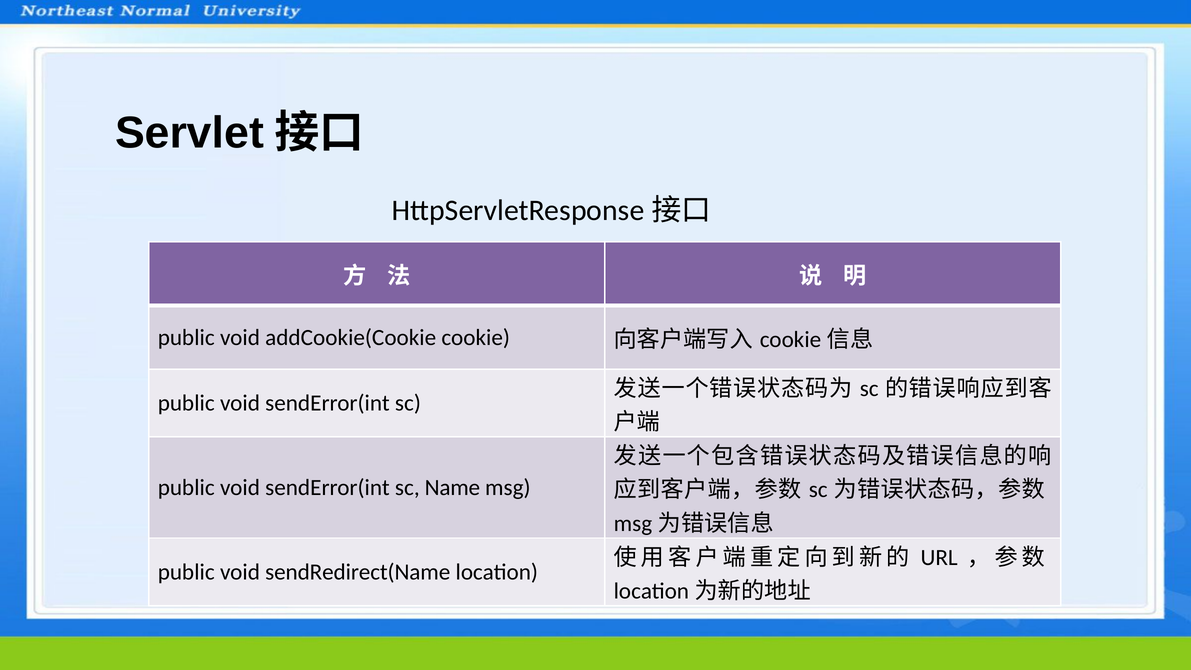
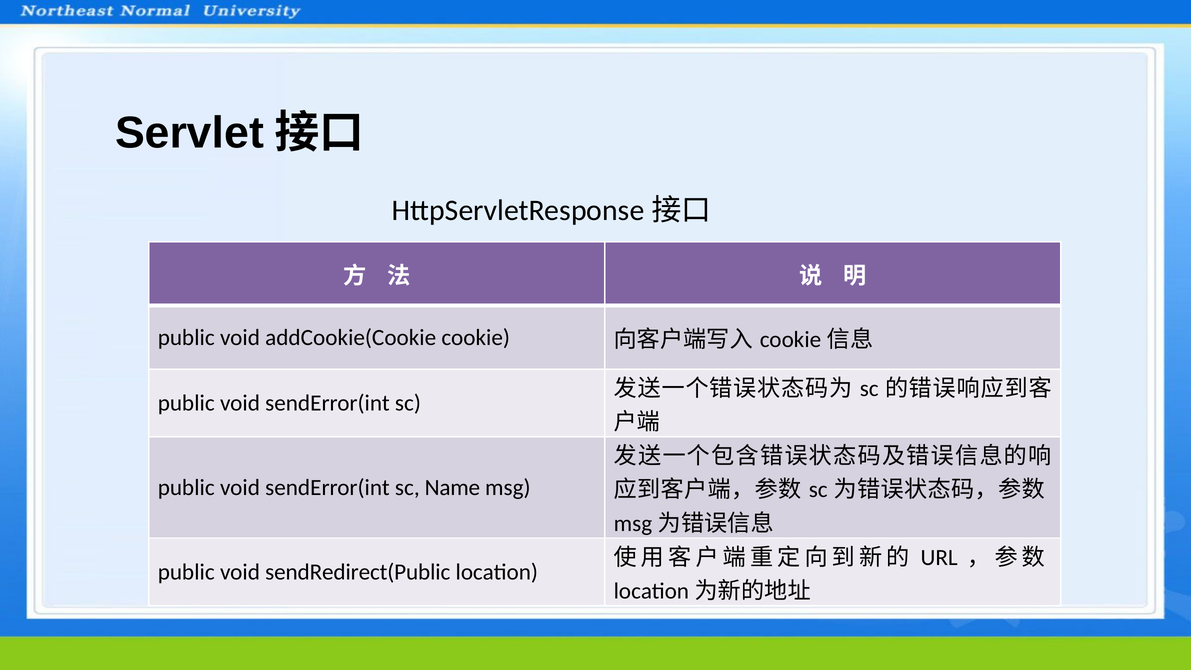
sendRedirect(Name: sendRedirect(Name -> sendRedirect(Public (358, 572)
